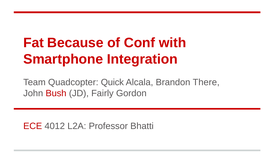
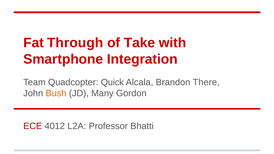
Because: Because -> Through (75, 43)
Conf: Conf -> Take (140, 43)
Bush colour: red -> orange (56, 93)
Fairly: Fairly -> Many (102, 93)
